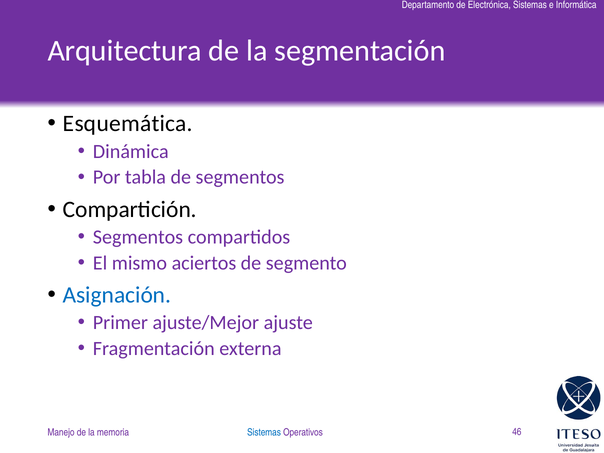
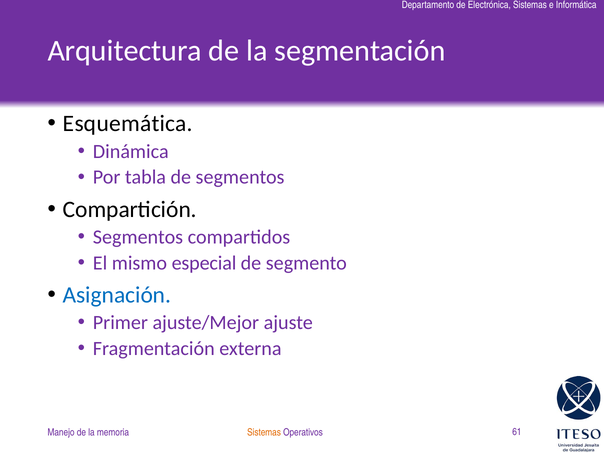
aciertos: aciertos -> especial (204, 263)
Sistemas colour: blue -> orange (264, 433)
46: 46 -> 61 (517, 432)
